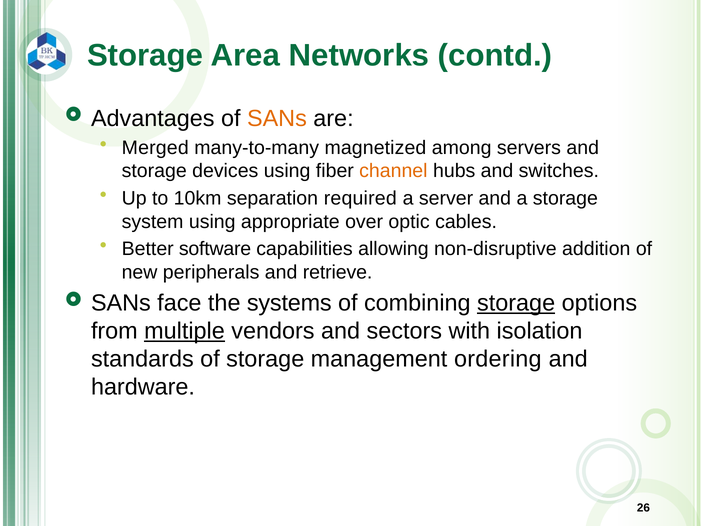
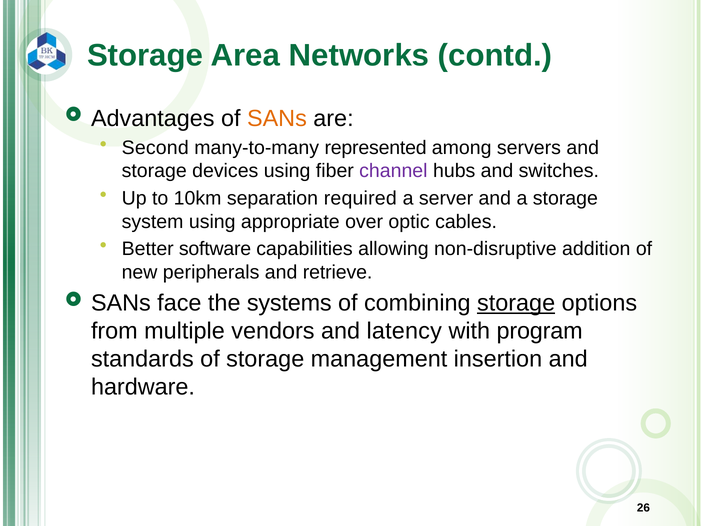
Merged: Merged -> Second (155, 148)
magnetized: magnetized -> represented (376, 148)
channel colour: orange -> purple (393, 171)
multiple underline: present -> none (185, 331)
sectors: sectors -> latency (404, 331)
isolation: isolation -> program (540, 331)
ordering: ordering -> insertion (498, 359)
